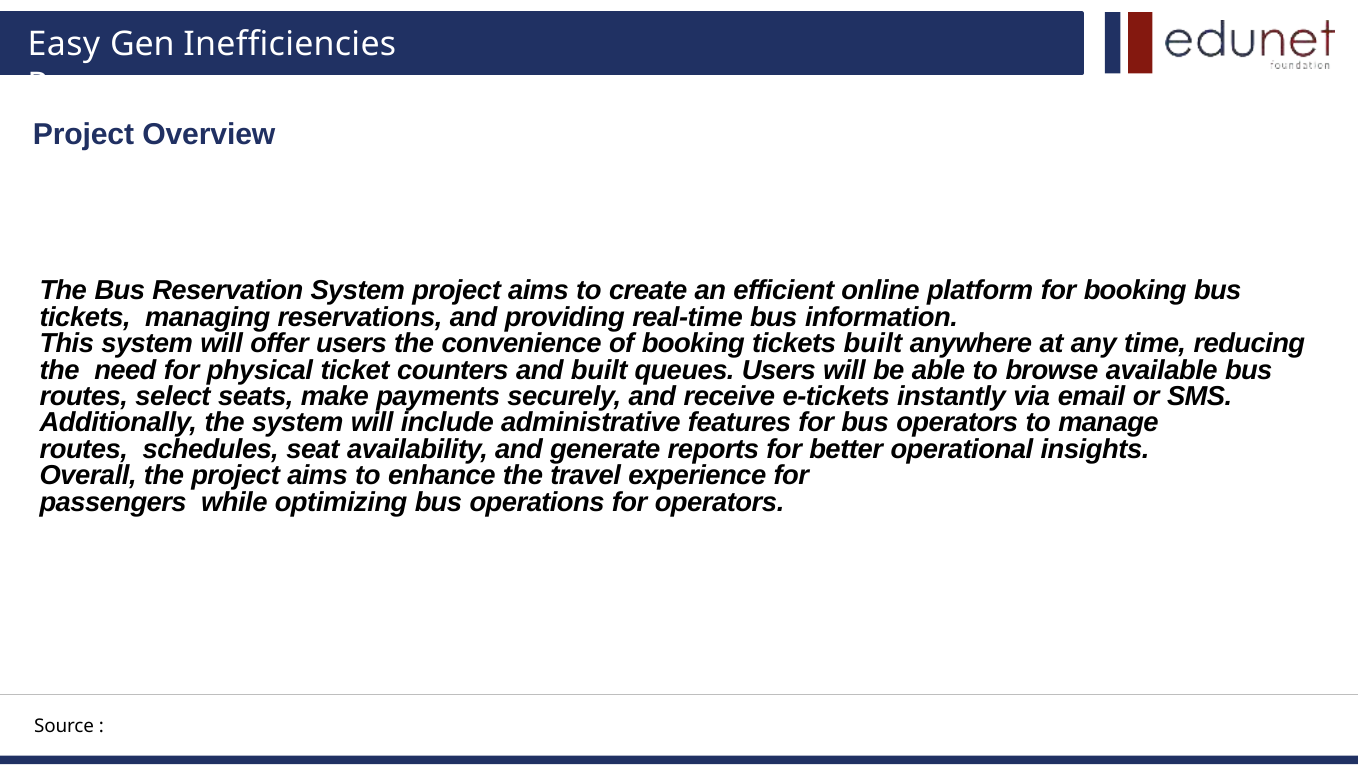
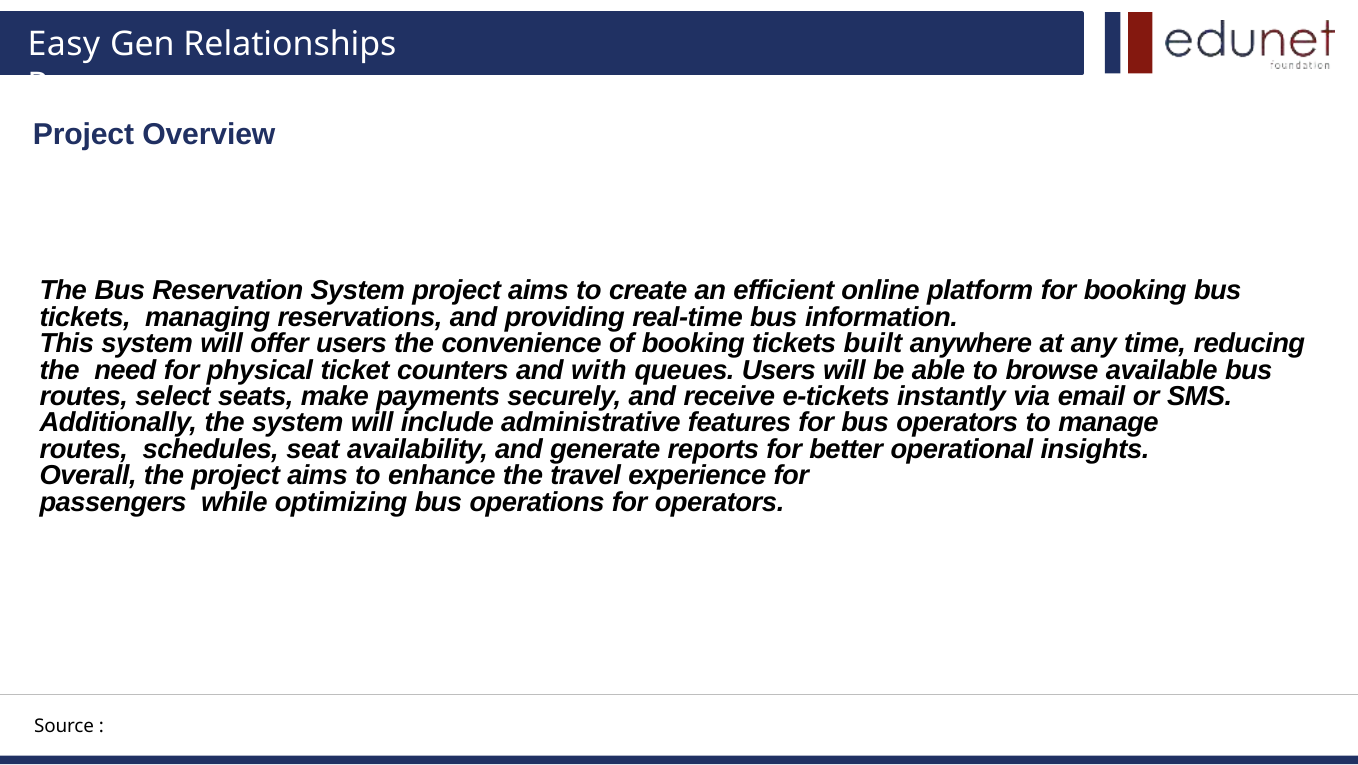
Inefficiencies: Inefficiencies -> Relationships (290, 44)
and built: built -> with (599, 370)
